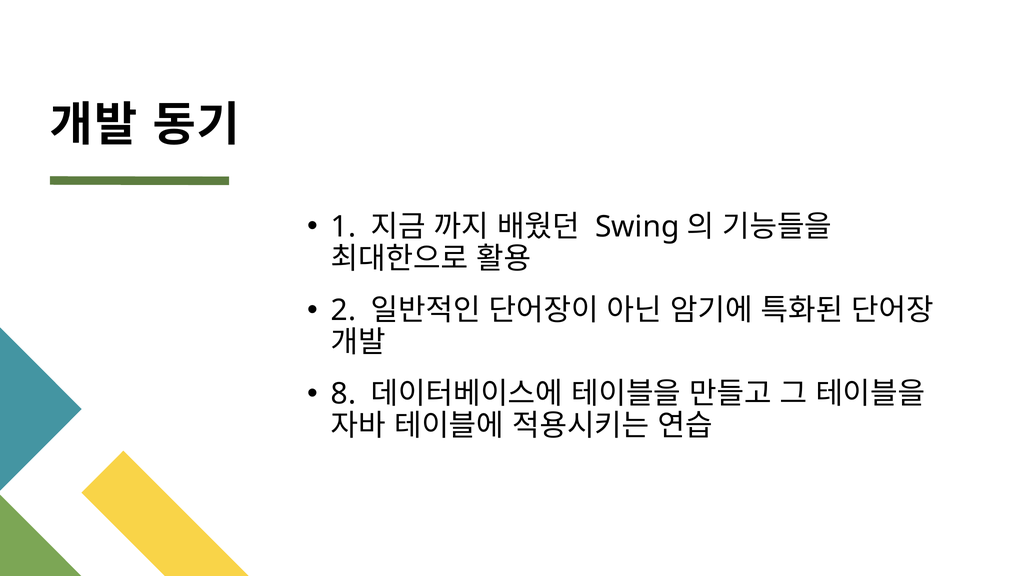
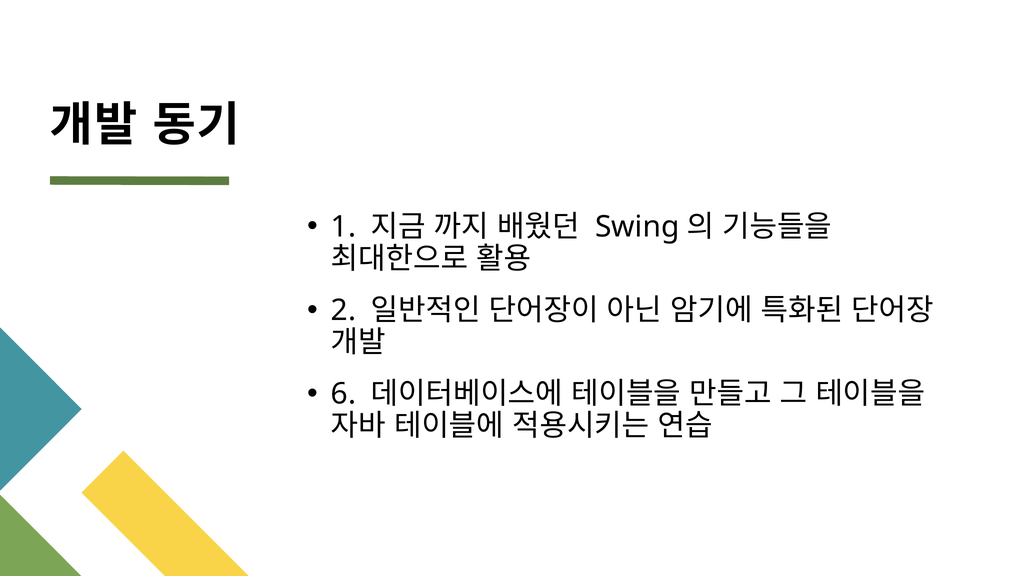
8: 8 -> 6 (344, 394)
